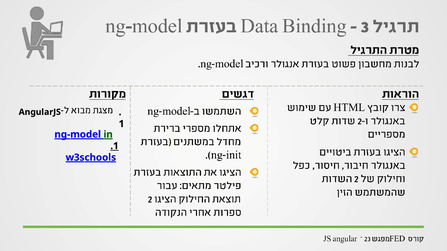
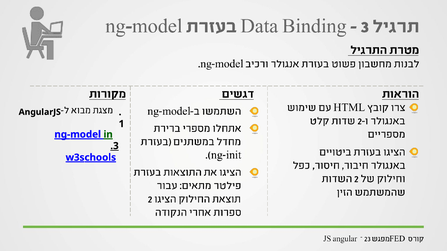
.1: .1 -> .3 (115, 146)
